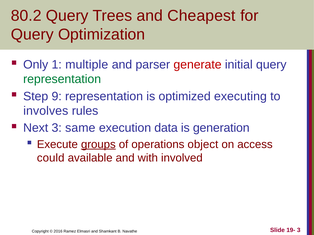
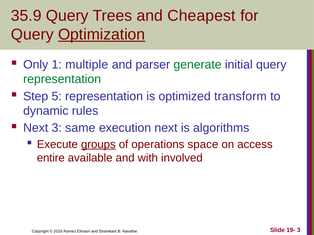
80.2: 80.2 -> 35.9 (26, 16)
Optimization underline: none -> present (102, 35)
generate colour: red -> green (197, 65)
9: 9 -> 5 (57, 96)
executing: executing -> transform (240, 96)
involves: involves -> dynamic (46, 111)
execution data: data -> next (166, 128)
generation: generation -> algorithms (221, 128)
object: object -> space (203, 145)
could: could -> entire (51, 158)
